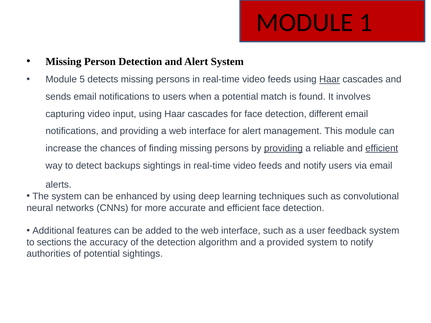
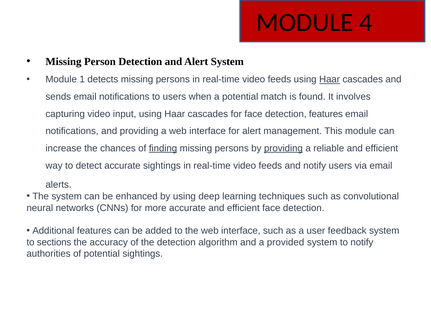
1: 1 -> 4 (366, 22)
5: 5 -> 1 (82, 80)
detection different: different -> features (326, 114)
finding underline: none -> present (163, 148)
efficient underline: present -> none (382, 148)
detect backups: backups -> accurate (122, 166)
